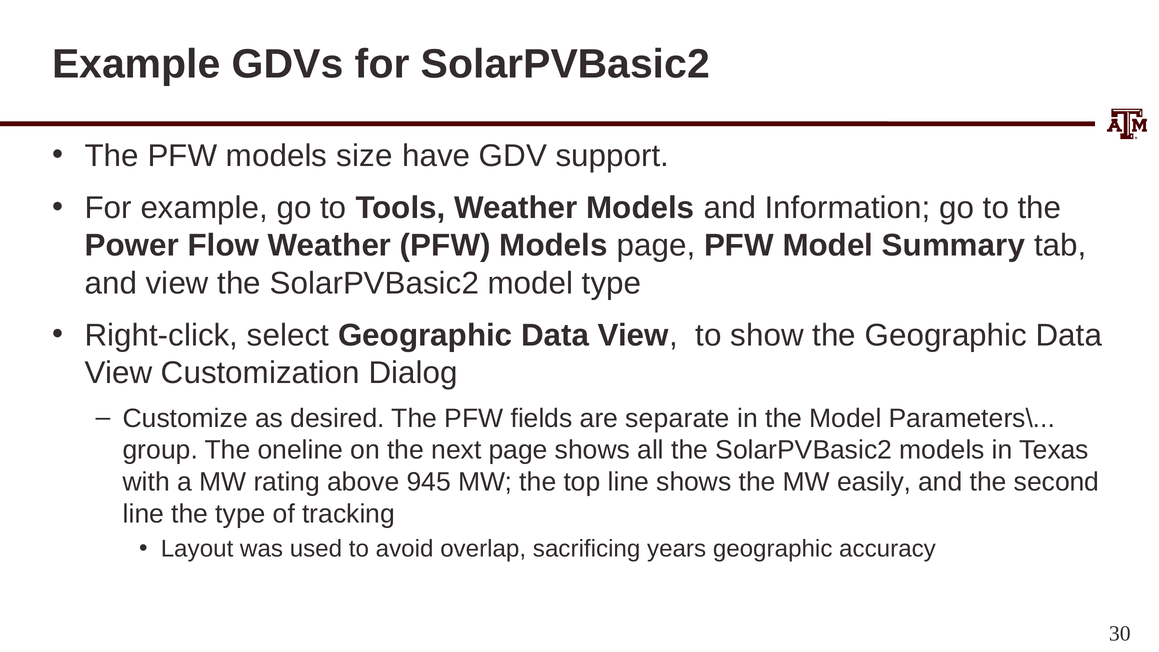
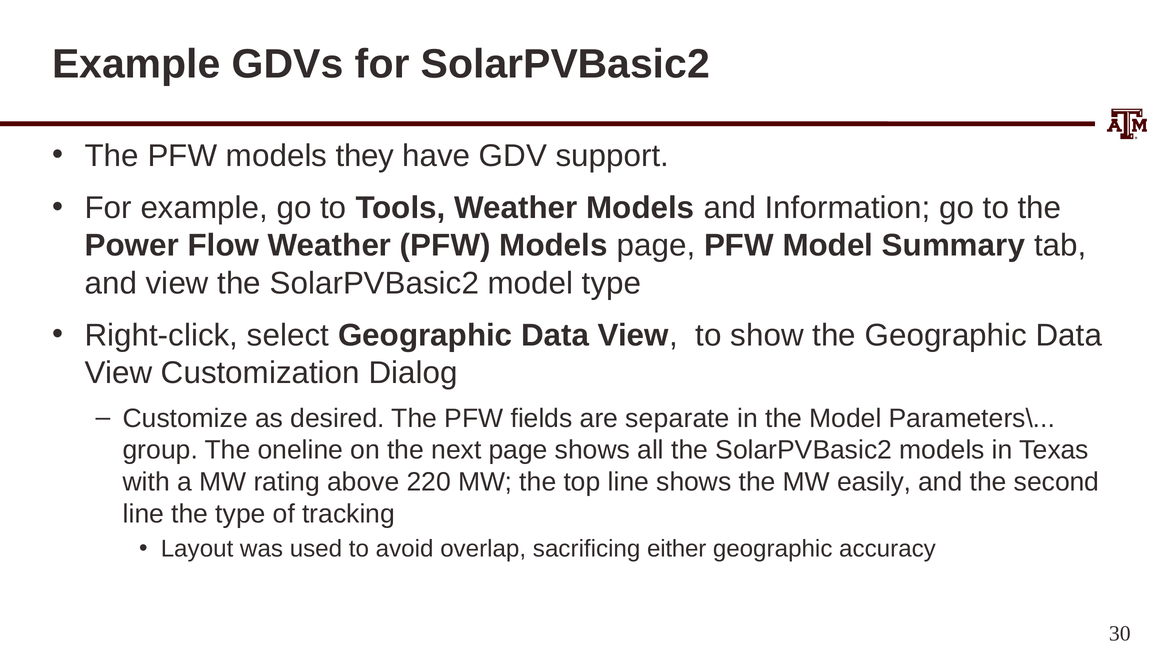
size: size -> they (365, 156)
945: 945 -> 220 (429, 482)
years: years -> either (677, 549)
